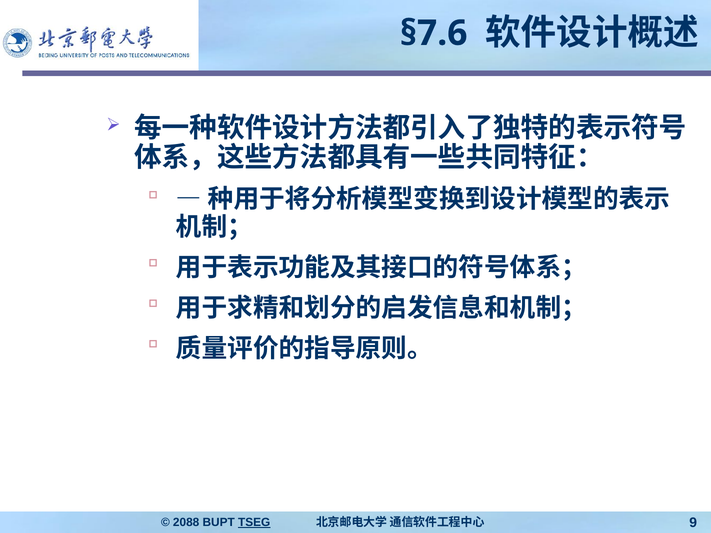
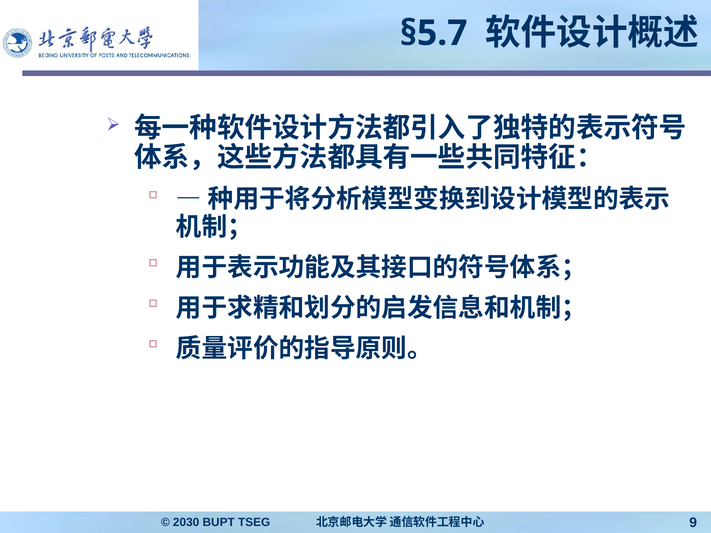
§7.6: §7.6 -> §5.7 (434, 33)
2088: 2088 -> 2030 (186, 523)
TSEG underline: present -> none (254, 523)
